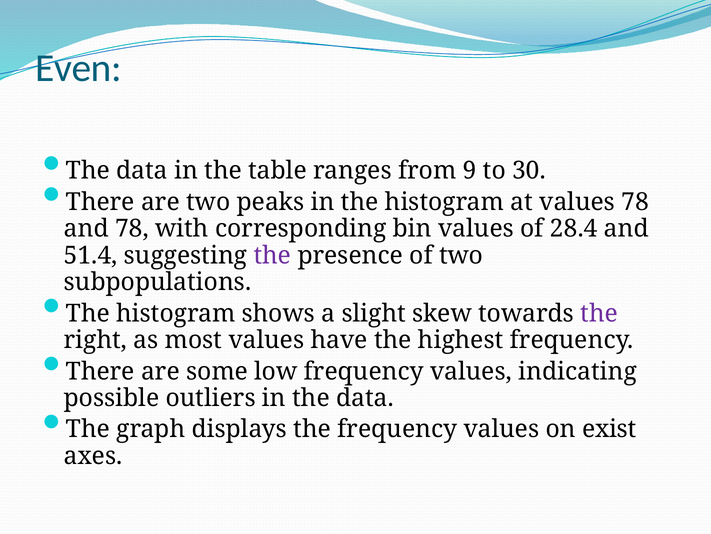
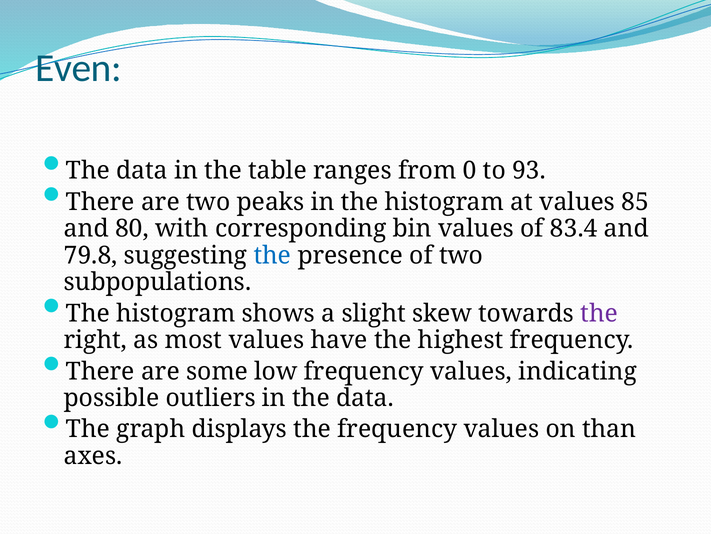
9: 9 -> 0 (470, 171)
30: 30 -> 93 (529, 171)
values 78: 78 -> 85 (635, 202)
and 78: 78 -> 80 (132, 228)
28.4: 28.4 -> 83.4 (574, 228)
51.4: 51.4 -> 79.8 (91, 255)
the colour: purple -> blue (272, 255)
exist: exist -> than (609, 429)
